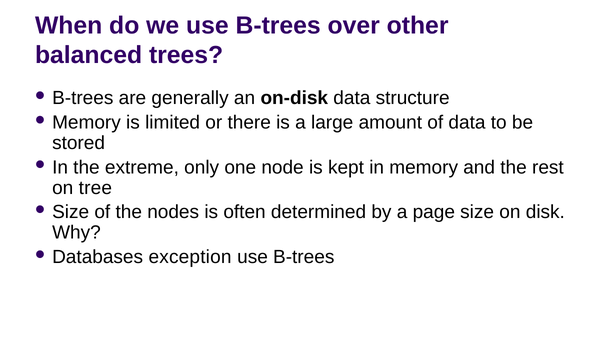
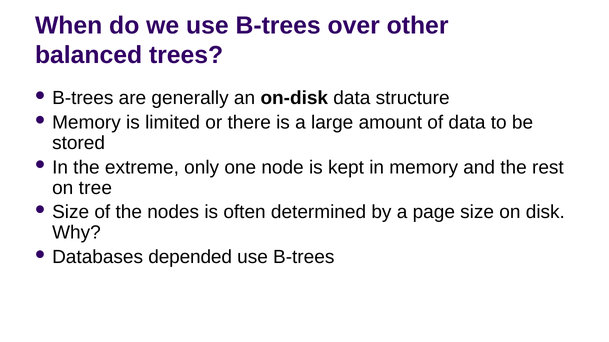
exception: exception -> depended (190, 257)
